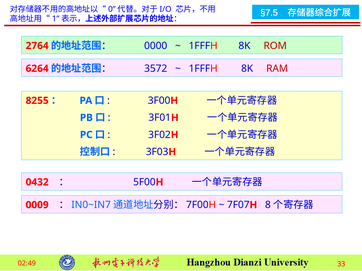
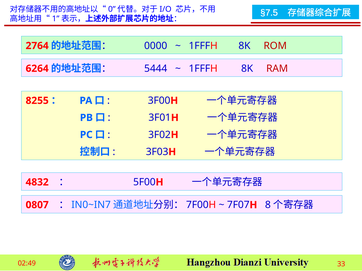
3572: 3572 -> 5444 (156, 69)
0432: 0432 -> 4832 (37, 182)
0009: 0009 -> 0807 (37, 205)
